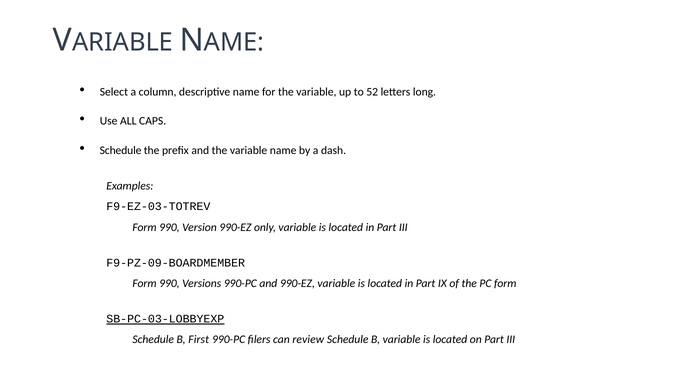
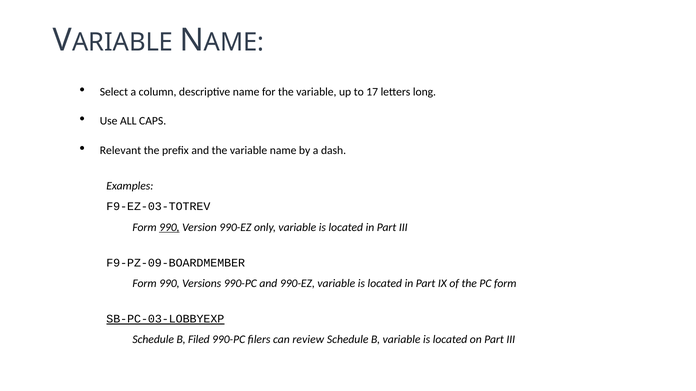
52: 52 -> 17 (372, 92)
Schedule: Schedule -> Relevant (121, 151)
990 underline: none -> present (169, 228)
First: First -> Filed (199, 340)
